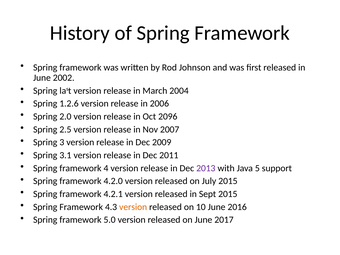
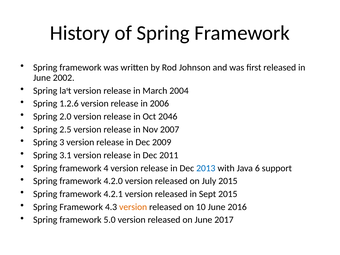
2096: 2096 -> 2046 (168, 116)
2013 colour: purple -> blue (206, 168)
5: 5 -> 6 (257, 168)
